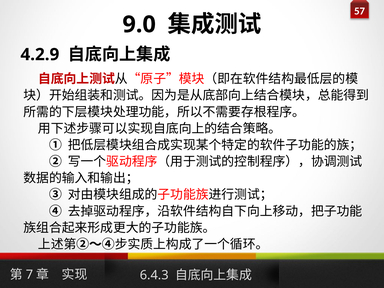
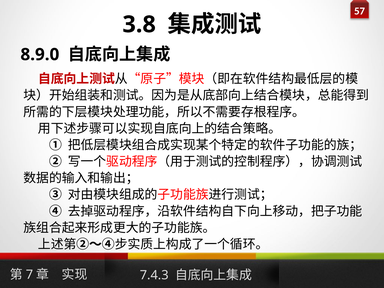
9.0: 9.0 -> 3.8 (139, 25)
4.2.9: 4.2.9 -> 8.9.0 (40, 55)
6.4.3: 6.4.3 -> 7.4.3 (154, 275)
